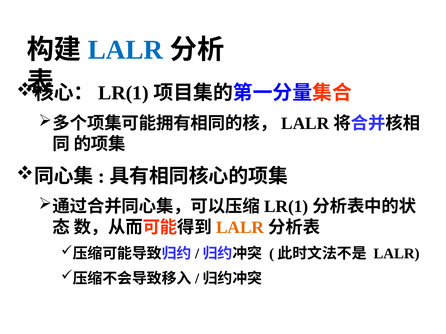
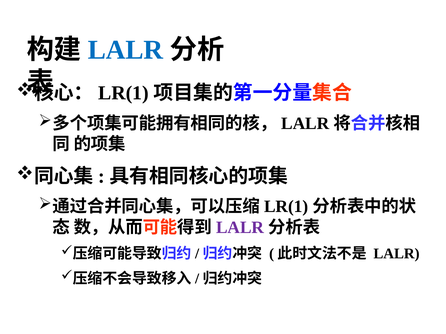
LALR colour: orange -> purple (240, 228)
